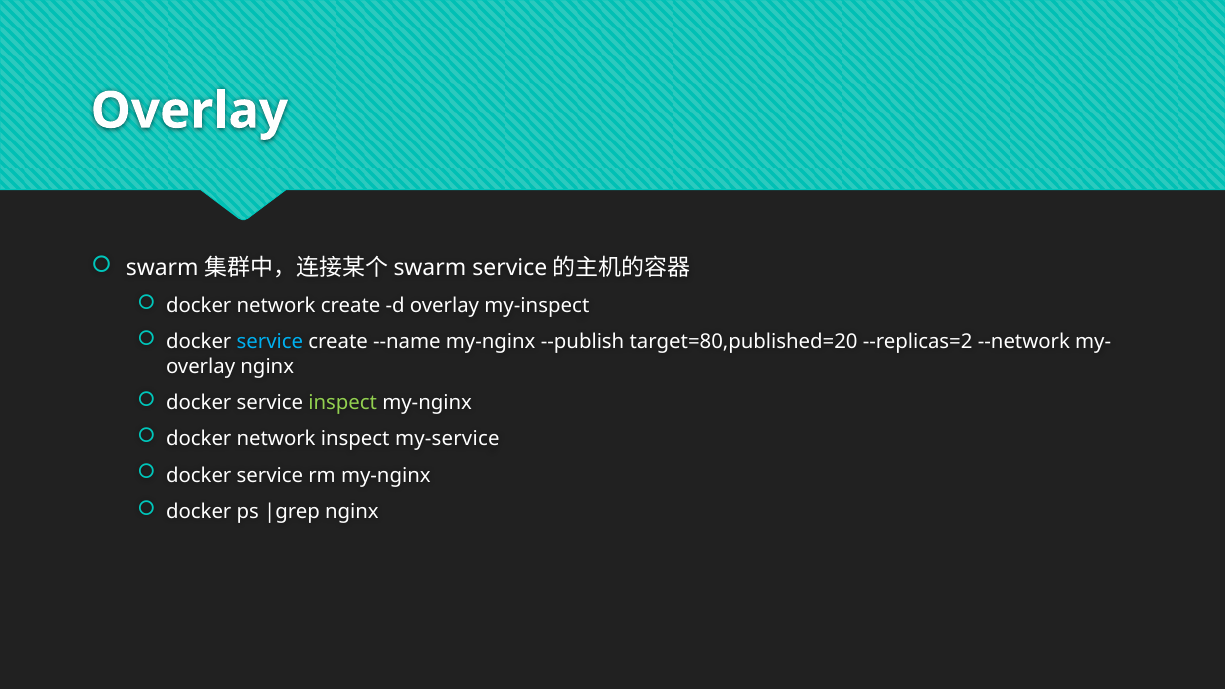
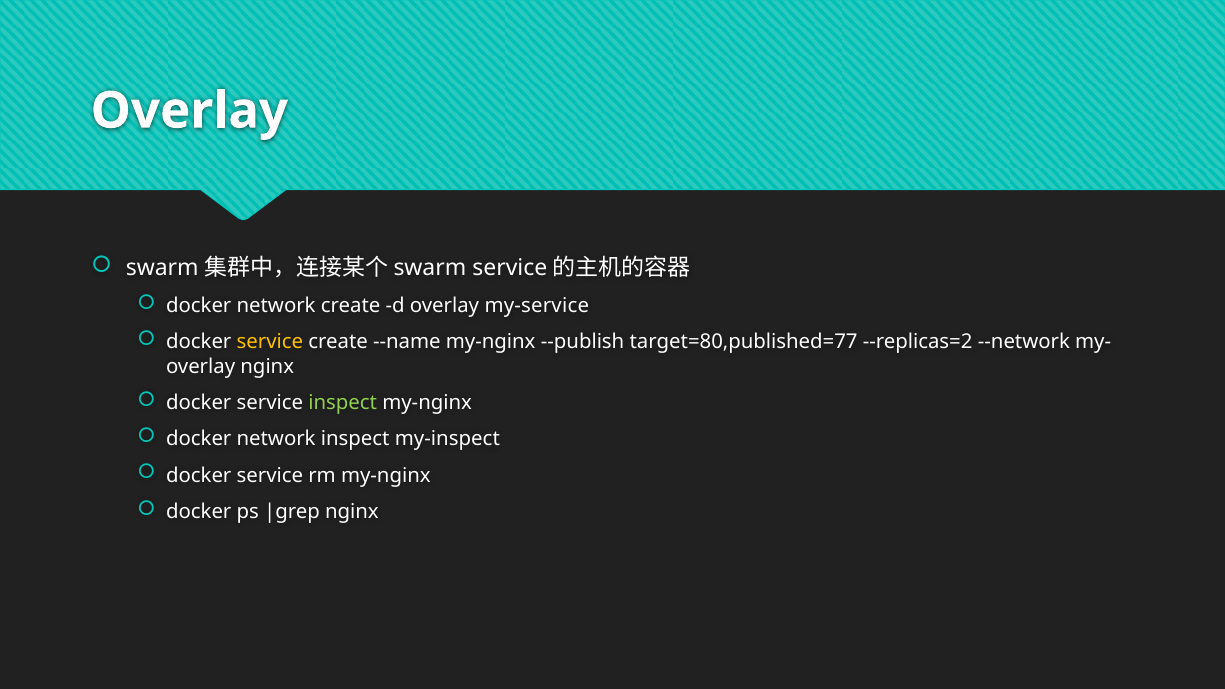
my-inspect: my-inspect -> my-service (537, 306)
service colour: light blue -> yellow (270, 342)
target=80,published=20: target=80,published=20 -> target=80,published=77 (744, 342)
my-service: my-service -> my-inspect (447, 439)
